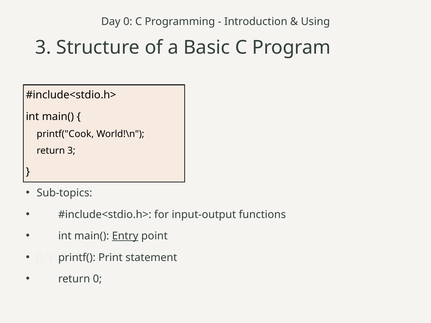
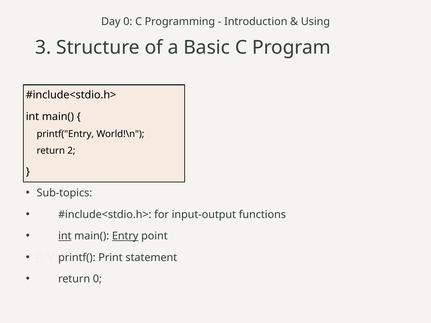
printf("Cook: printf("Cook -> printf("Entry (65, 134)
return 3: 3 -> 2 (71, 151)
int underline: none -> present (65, 236)
